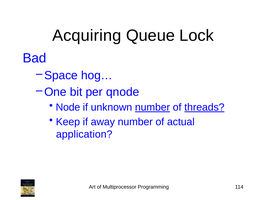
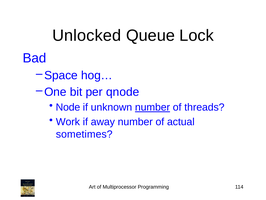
Acquiring: Acquiring -> Unlocked (87, 35)
threads underline: present -> none (204, 107)
Keep: Keep -> Work (68, 122)
application: application -> sometimes (84, 134)
